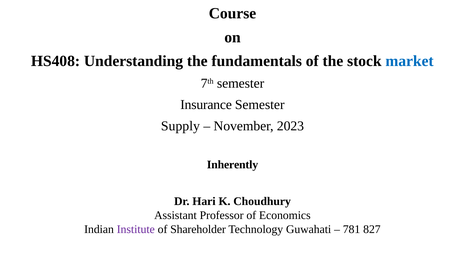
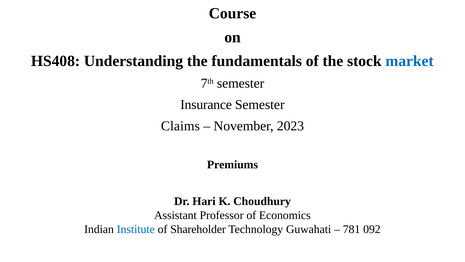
Supply: Supply -> Claims (180, 126)
Inherently: Inherently -> Premiums (232, 164)
Institute colour: purple -> blue (136, 229)
827: 827 -> 092 (372, 229)
